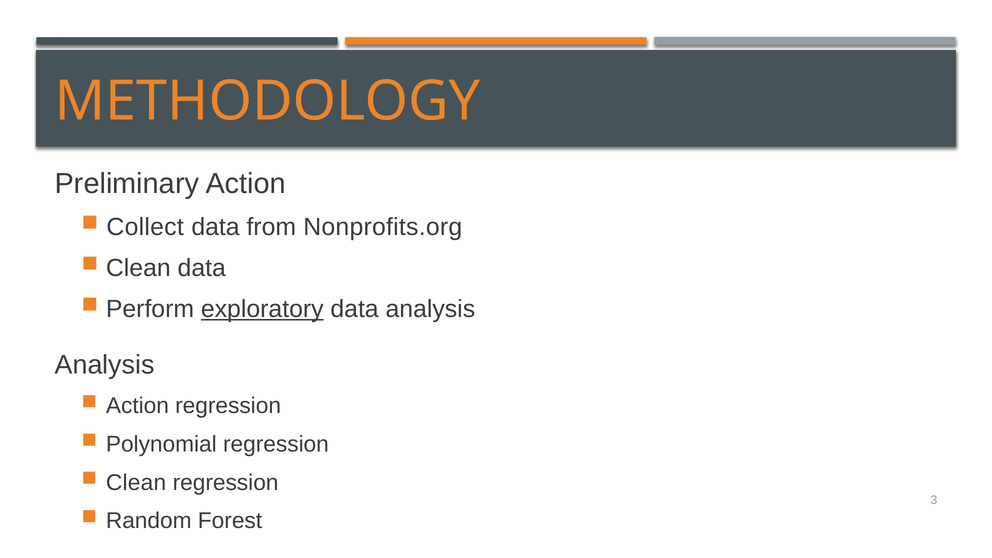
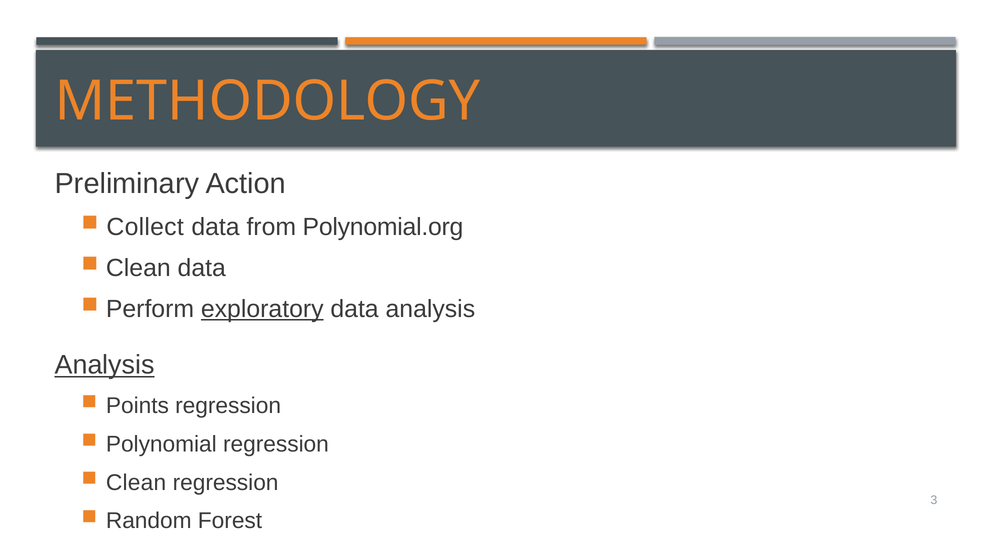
Nonprofits.org: Nonprofits.org -> Polynomial.org (383, 227)
Analysis underline: none -> present (105, 365)
Action: Action -> Points (137, 406)
